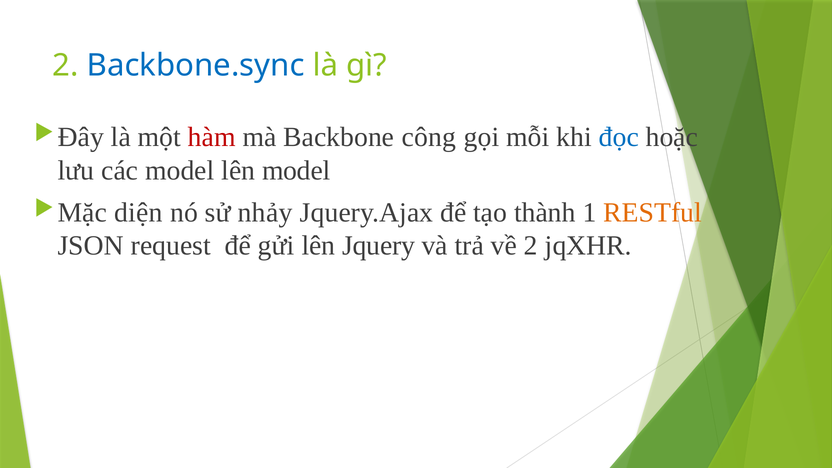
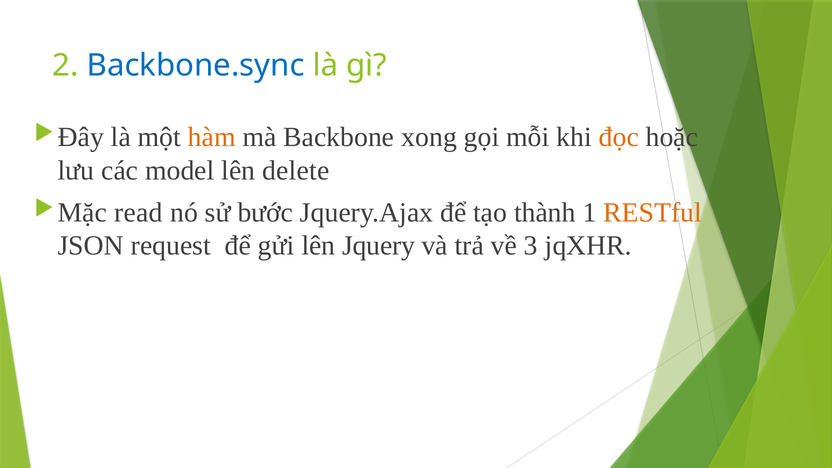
hàm colour: red -> orange (212, 137)
công: công -> xong (429, 137)
đọc colour: blue -> orange (619, 137)
lên model: model -> delete (296, 170)
diện: diện -> read (138, 212)
nhảy: nhảy -> bước (265, 212)
về 2: 2 -> 3 (531, 246)
